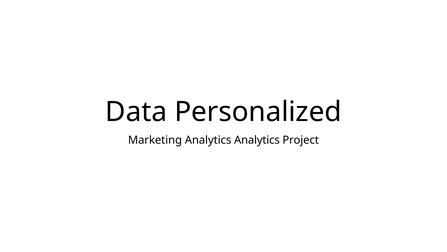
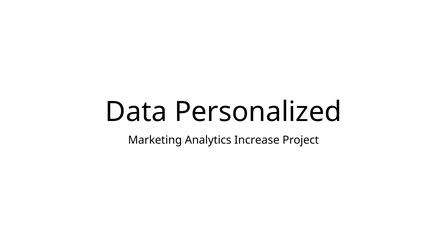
Analytics Analytics: Analytics -> Increase (257, 140)
